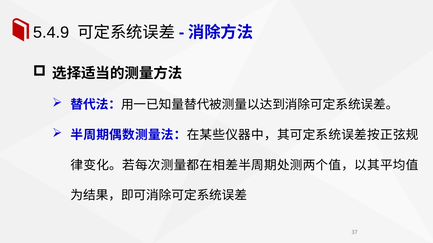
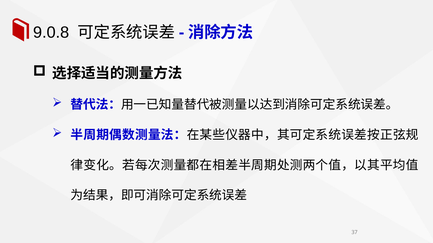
5.4.9: 5.4.9 -> 9.0.8 (51, 33)
